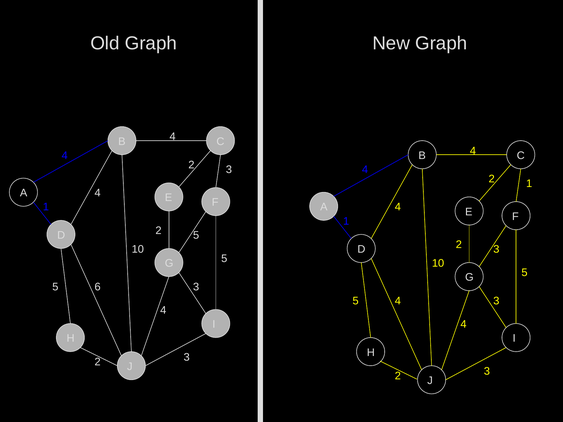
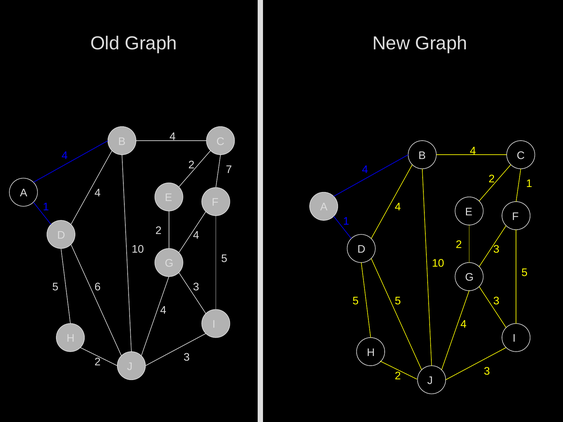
3: 3 -> 7 (229, 170)
5: 5 -> 4 (196, 235)
5 4: 4 -> 5 (398, 301)
